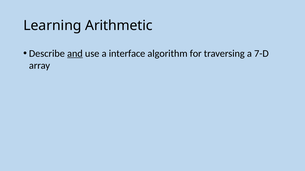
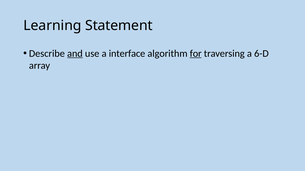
Arithmetic: Arithmetic -> Statement (119, 26)
for underline: none -> present (196, 54)
7-D: 7-D -> 6-D (261, 54)
